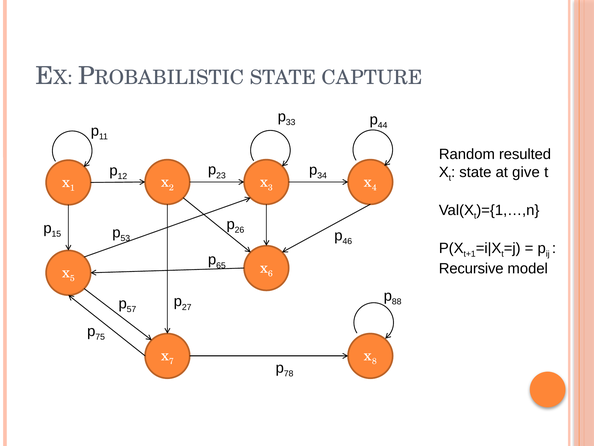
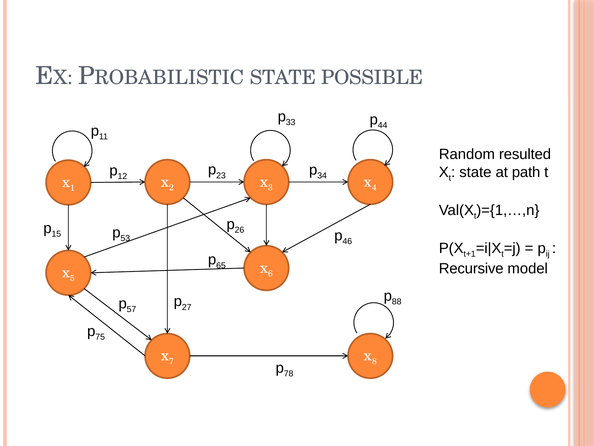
CAPTURE: CAPTURE -> POSSIBLE (372, 78)
give: give -> path (526, 172)
